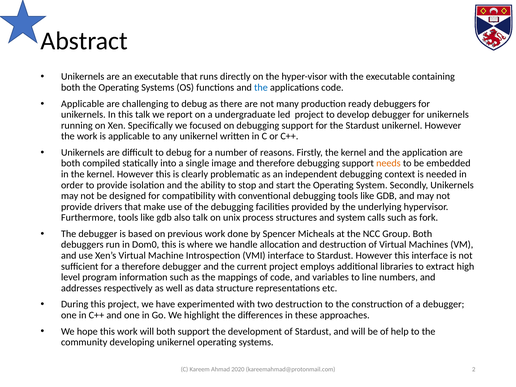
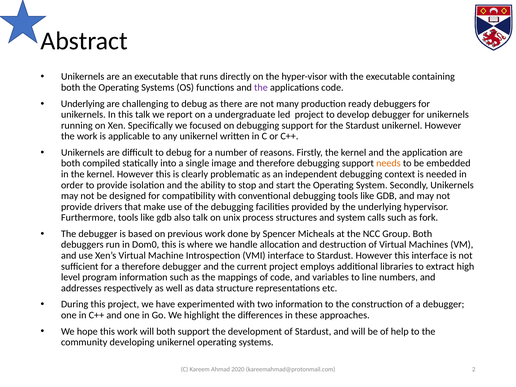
the colour: blue -> purple (261, 87)
Applicable: Applicable -> Underlying (83, 104)
two destruction: destruction -> information (299, 304)
